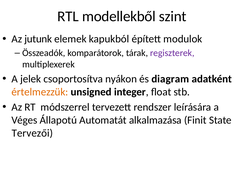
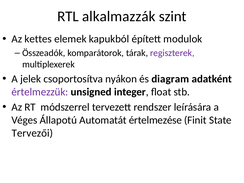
modellekből: modellekből -> alkalmazzák (119, 16)
jutunk: jutunk -> kettes (38, 39)
értelmezzük colour: orange -> purple (40, 92)
alkalmazása: alkalmazása -> értelmezése (155, 120)
